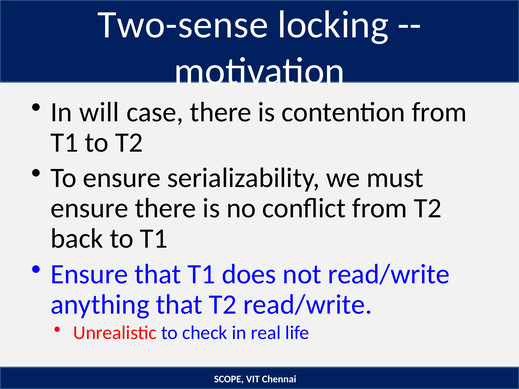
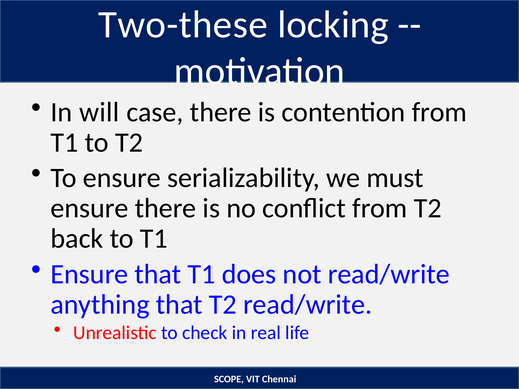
Two-sense: Two-sense -> Two-these (183, 25)
